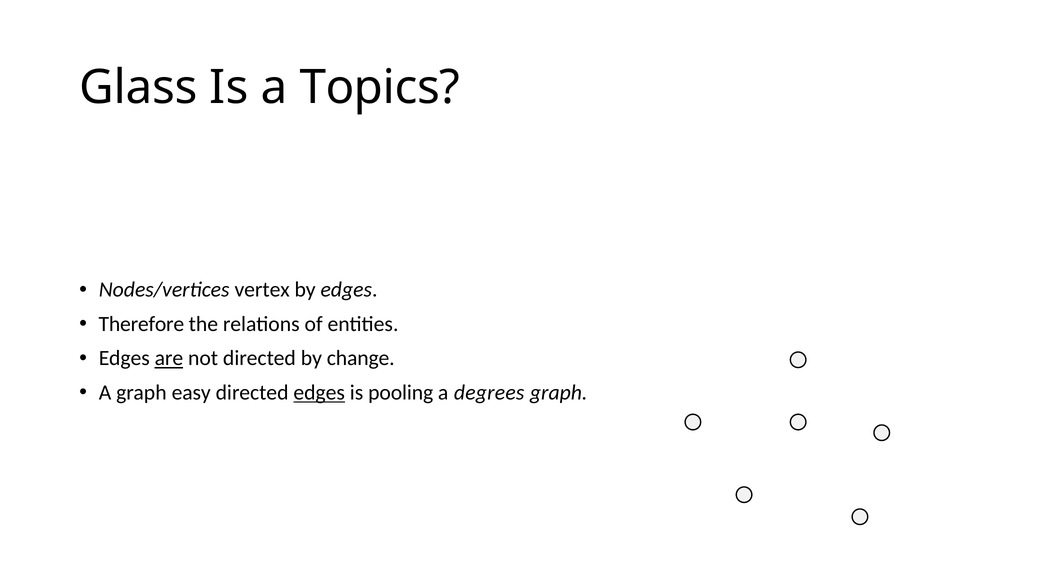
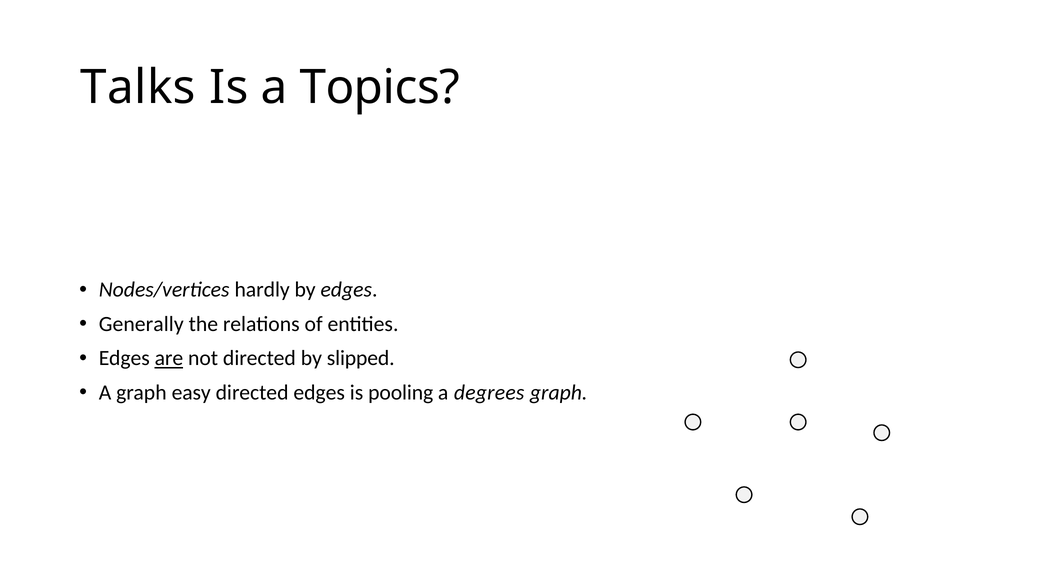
Glass: Glass -> Talks (138, 87)
vertex: vertex -> hardly (262, 290)
Therefore: Therefore -> Generally (141, 324)
change: change -> slipped (361, 358)
edges underline: present -> none (319, 393)
